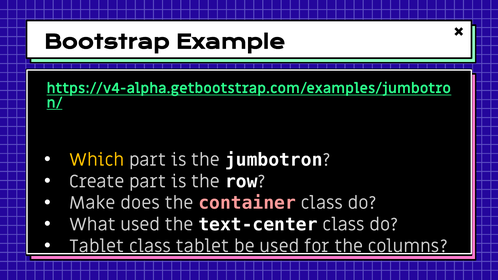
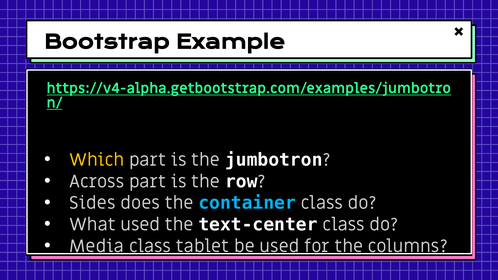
Create: Create -> Across (97, 182)
Make: Make -> Sides (92, 203)
container colour: pink -> light blue (247, 203)
Tablet: Tablet -> Media (97, 246)
